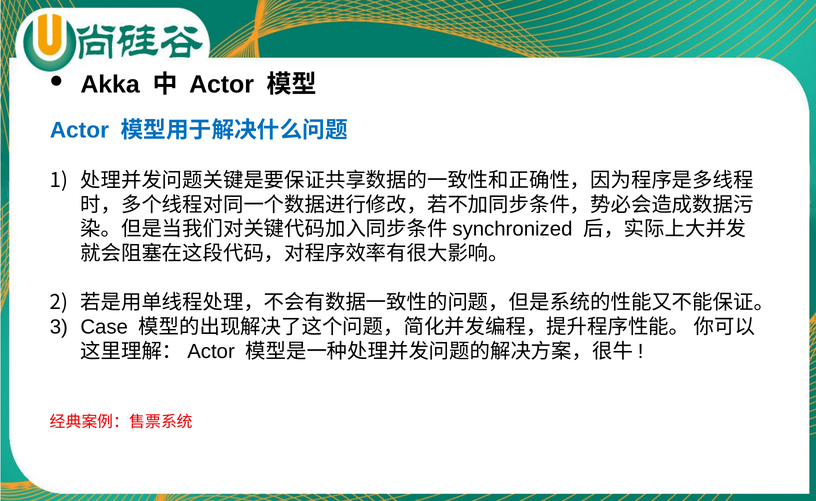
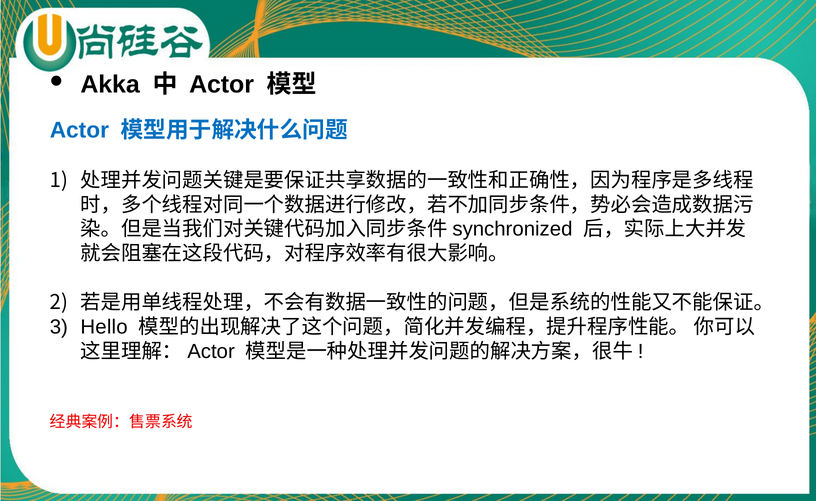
Case: Case -> Hello (104, 327)
